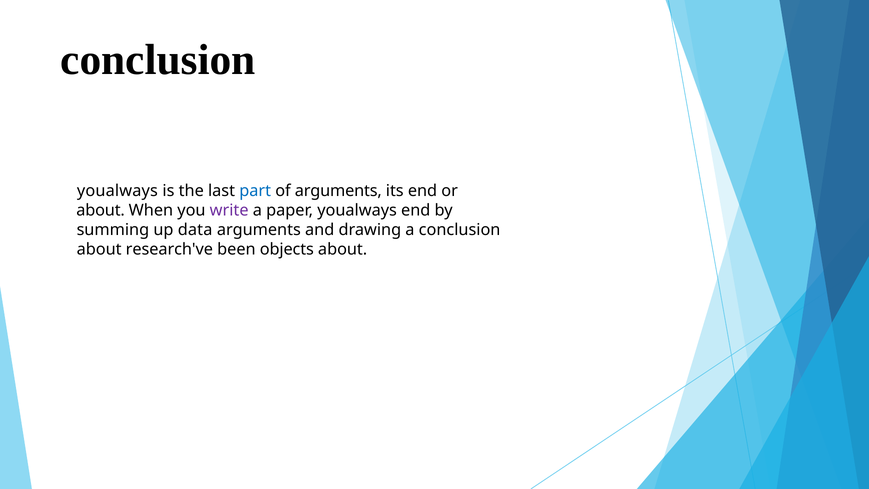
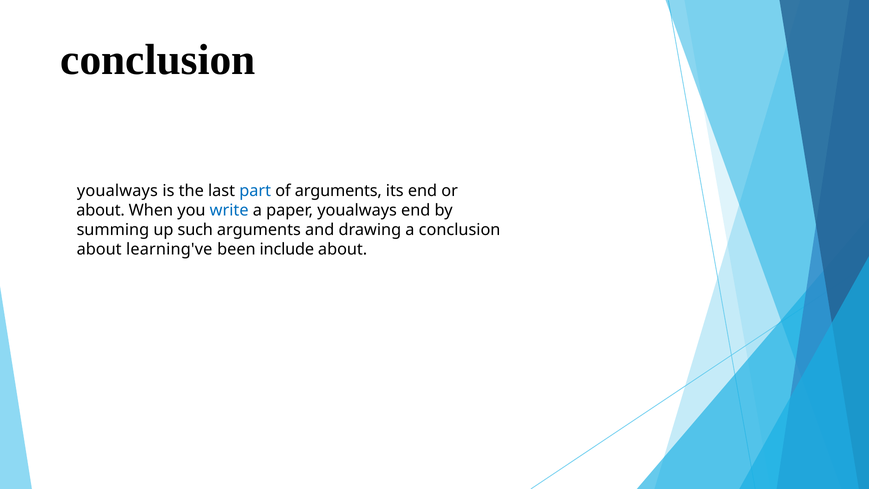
write colour: purple -> blue (229, 210)
data: data -> such (195, 230)
research've: research've -> learning've (169, 249)
objects: objects -> include (287, 249)
